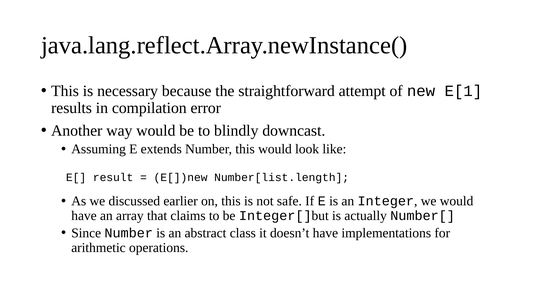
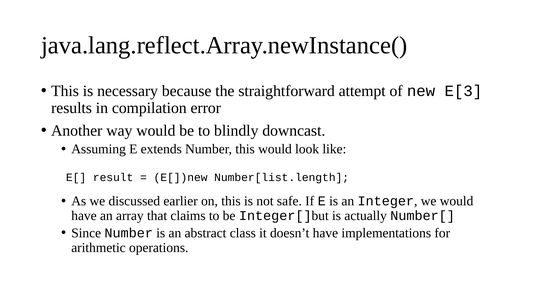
E[1: E[1 -> E[3 (463, 91)
